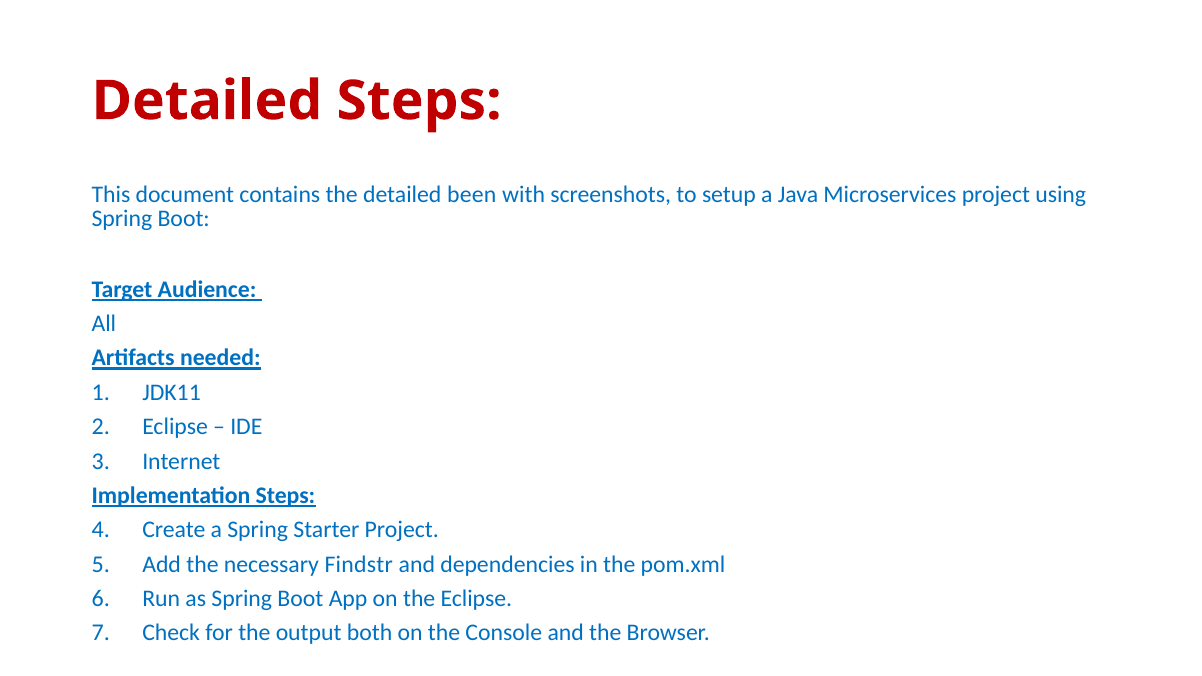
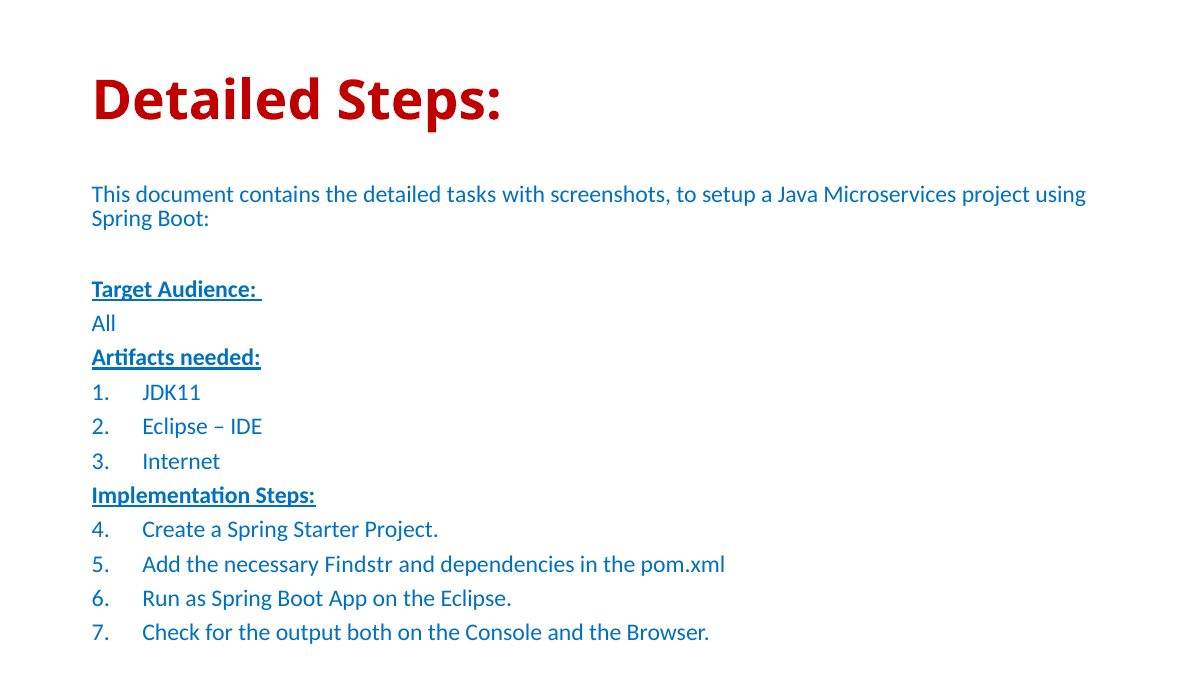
been: been -> tasks (472, 195)
